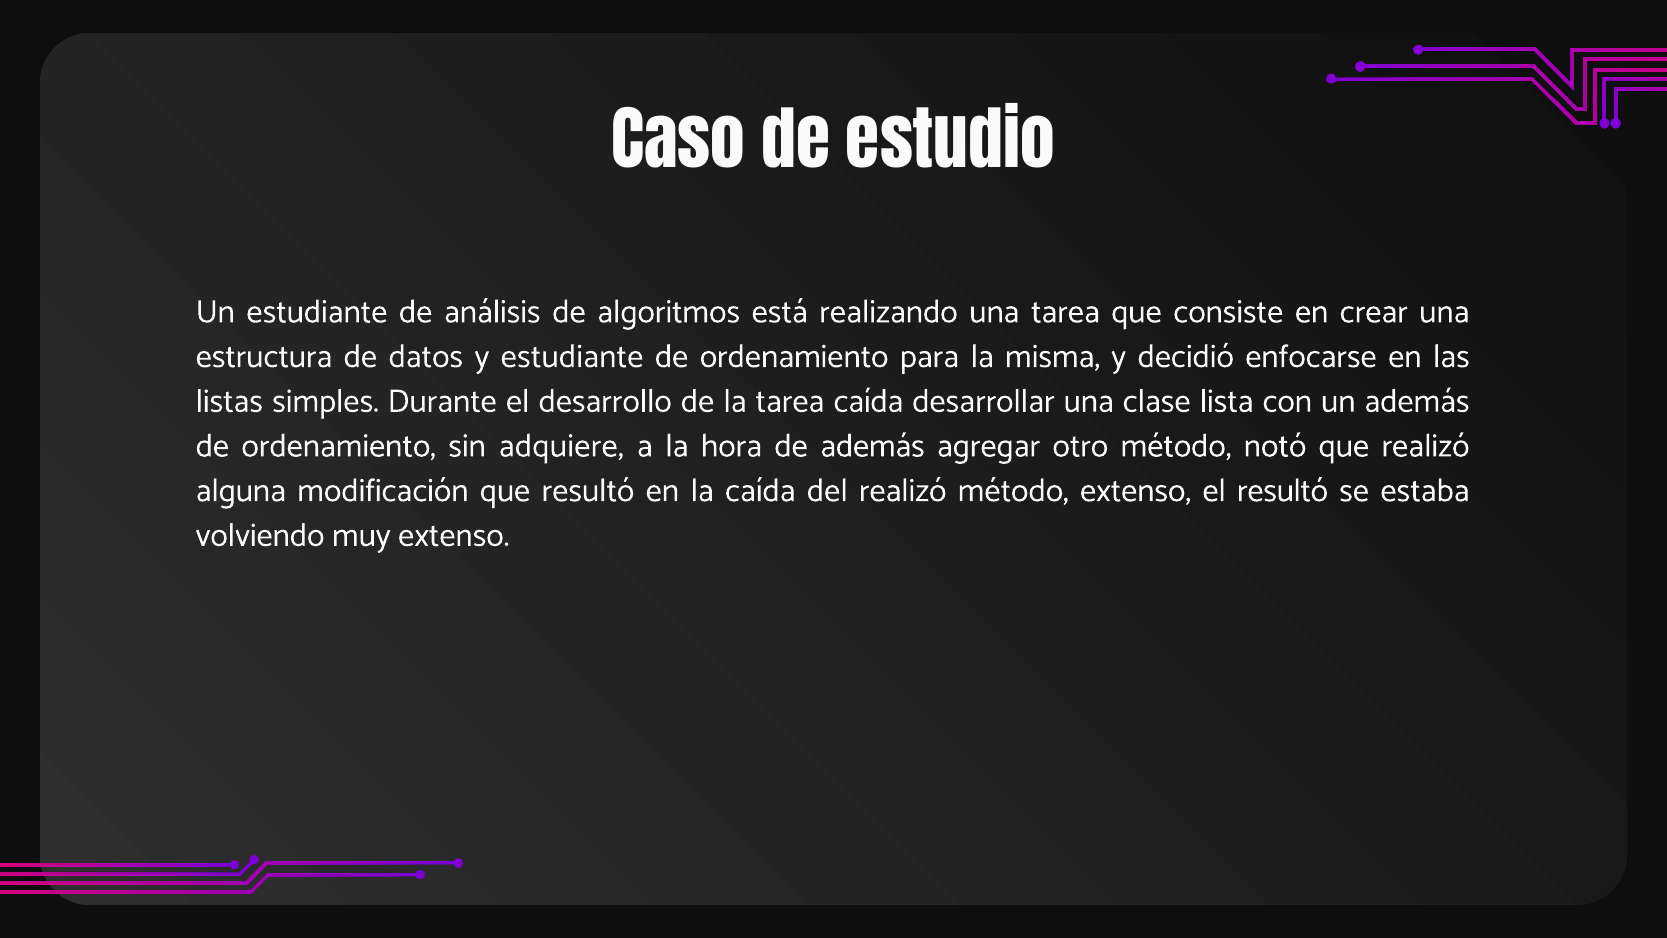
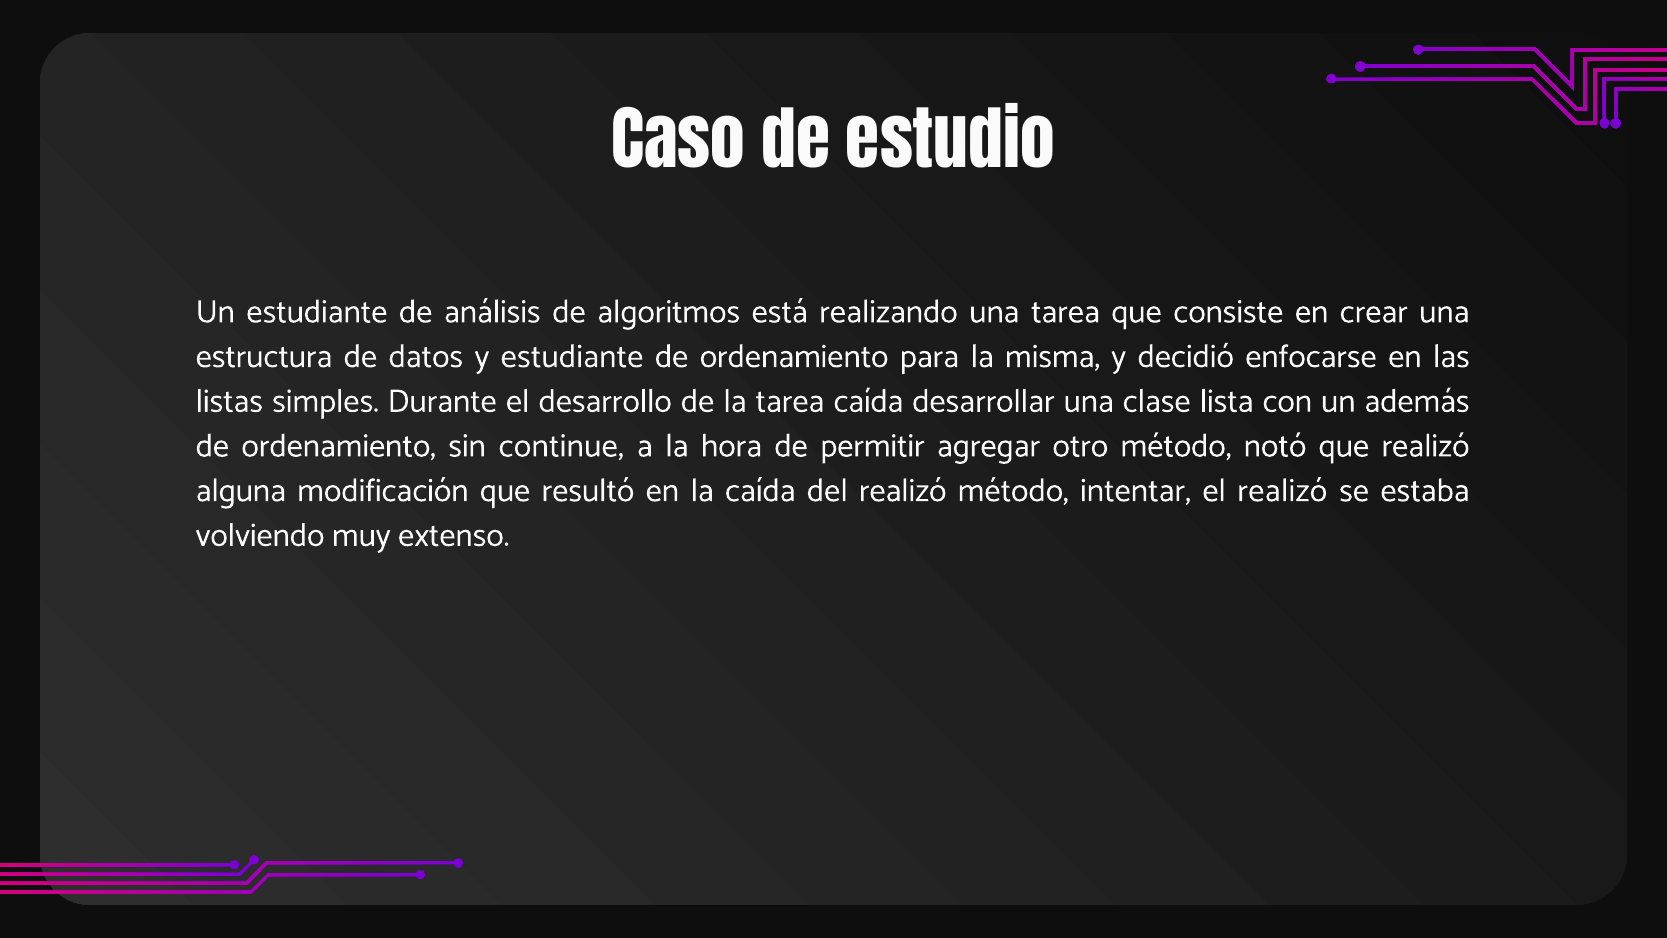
adquiere: adquiere -> continue (561, 446)
de además: además -> permitir (872, 446)
método extenso: extenso -> intentar (1135, 490)
el resultó: resultó -> realizó (1282, 490)
